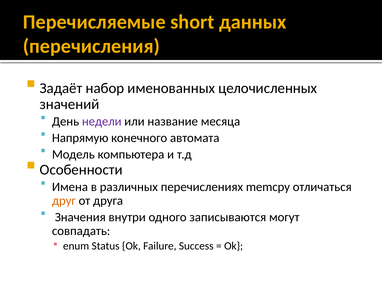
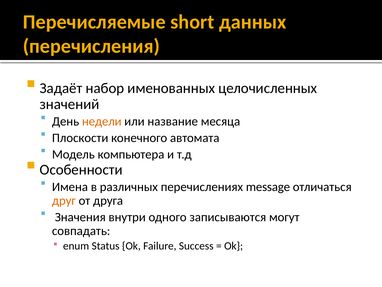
недели colour: purple -> orange (102, 121)
Напрямую: Напрямую -> Плоскости (80, 138)
memcpy: memcpy -> message (268, 187)
